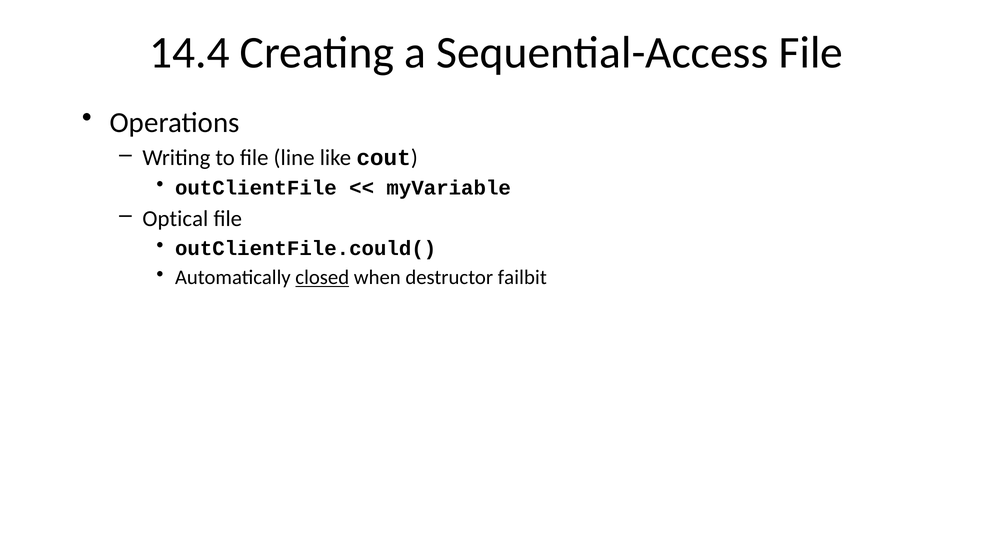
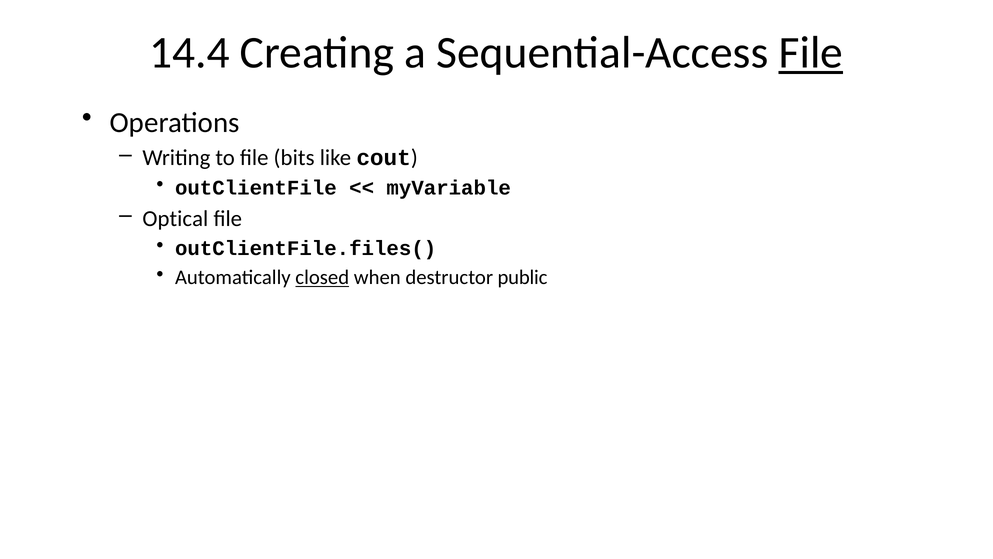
File underline: none -> present (811, 53)
line: line -> bits (294, 158)
outClientFile.could(: outClientFile.could( -> outClientFile.files( (306, 248)
failbit: failbit -> public (522, 277)
